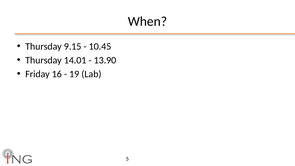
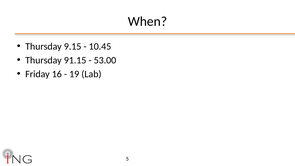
14.01: 14.01 -> 91.15 (75, 60)
13.90: 13.90 -> 53.00 (105, 60)
